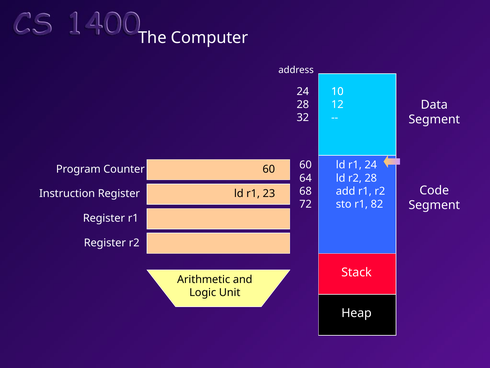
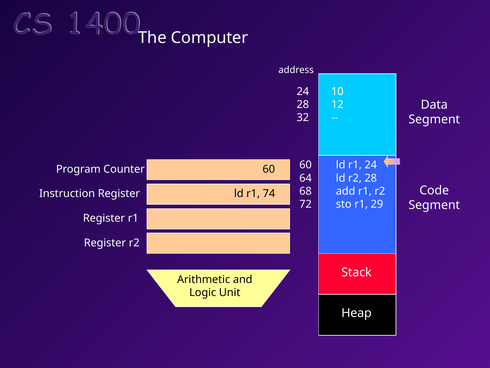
23: 23 -> 74 (269, 193)
82: 82 -> 29 (377, 204)
